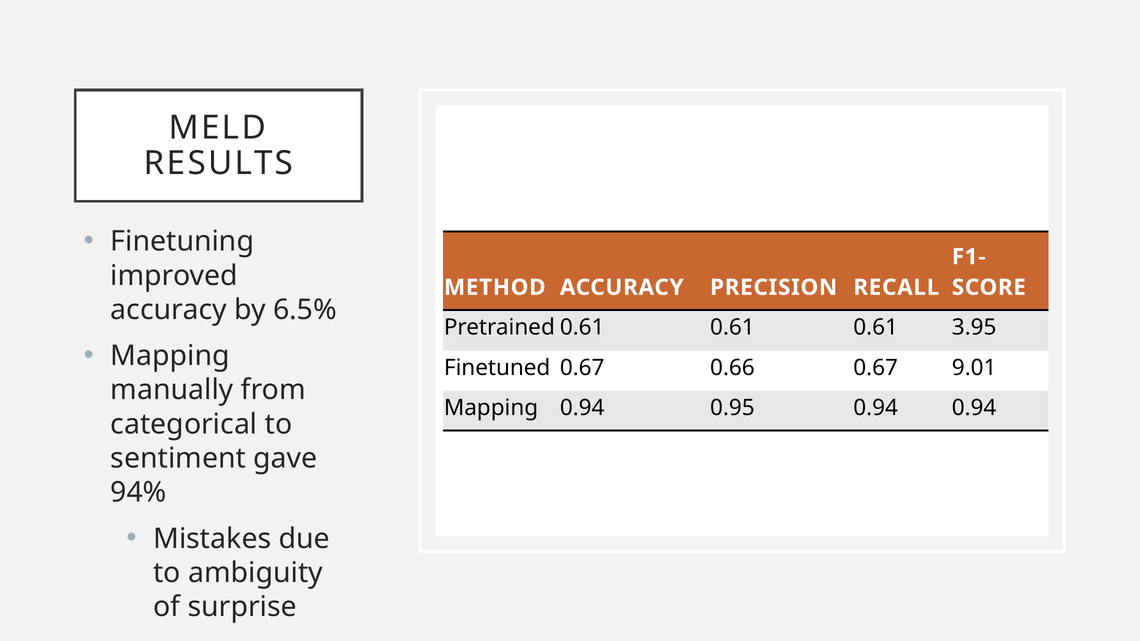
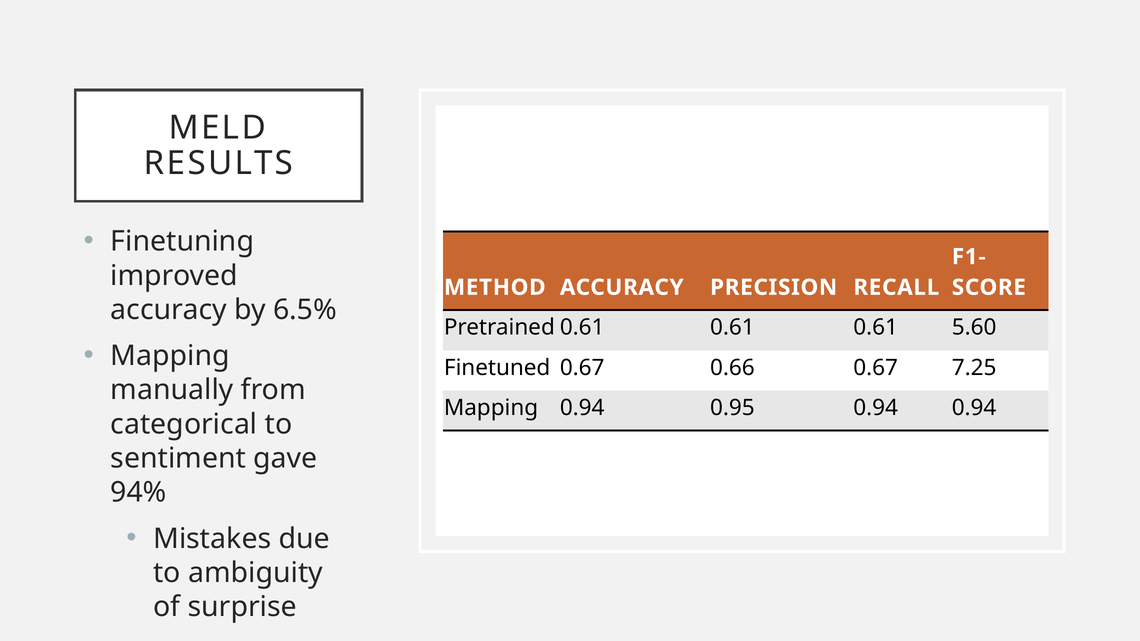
3.95: 3.95 -> 5.60 (974, 328)
9.01: 9.01 -> 7.25 (974, 368)
